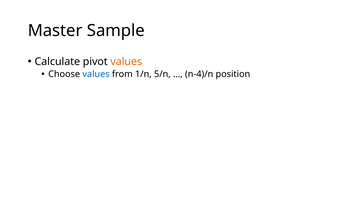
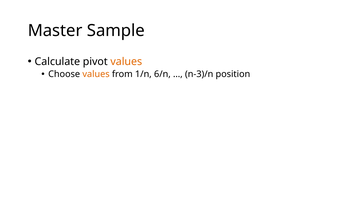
values colour: blue -> orange (96, 74)
5/n: 5/n -> 6/n (162, 74)
n-4)/n: n-4)/n -> n-3)/n (199, 74)
